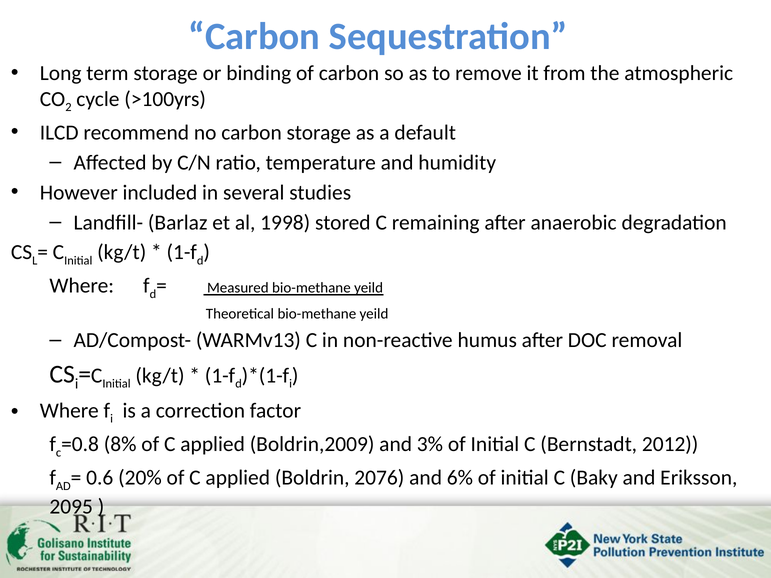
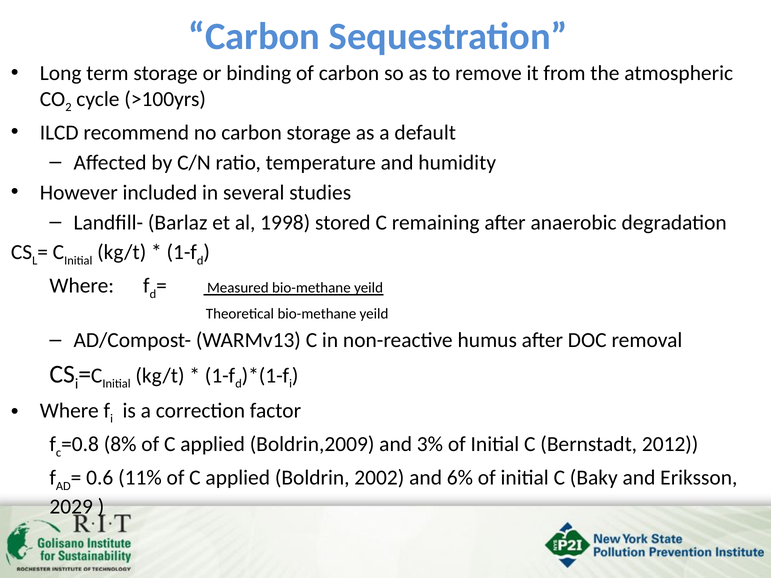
20%: 20% -> 11% (140, 478)
2076: 2076 -> 2002 (379, 478)
2095: 2095 -> 2029 (71, 507)
